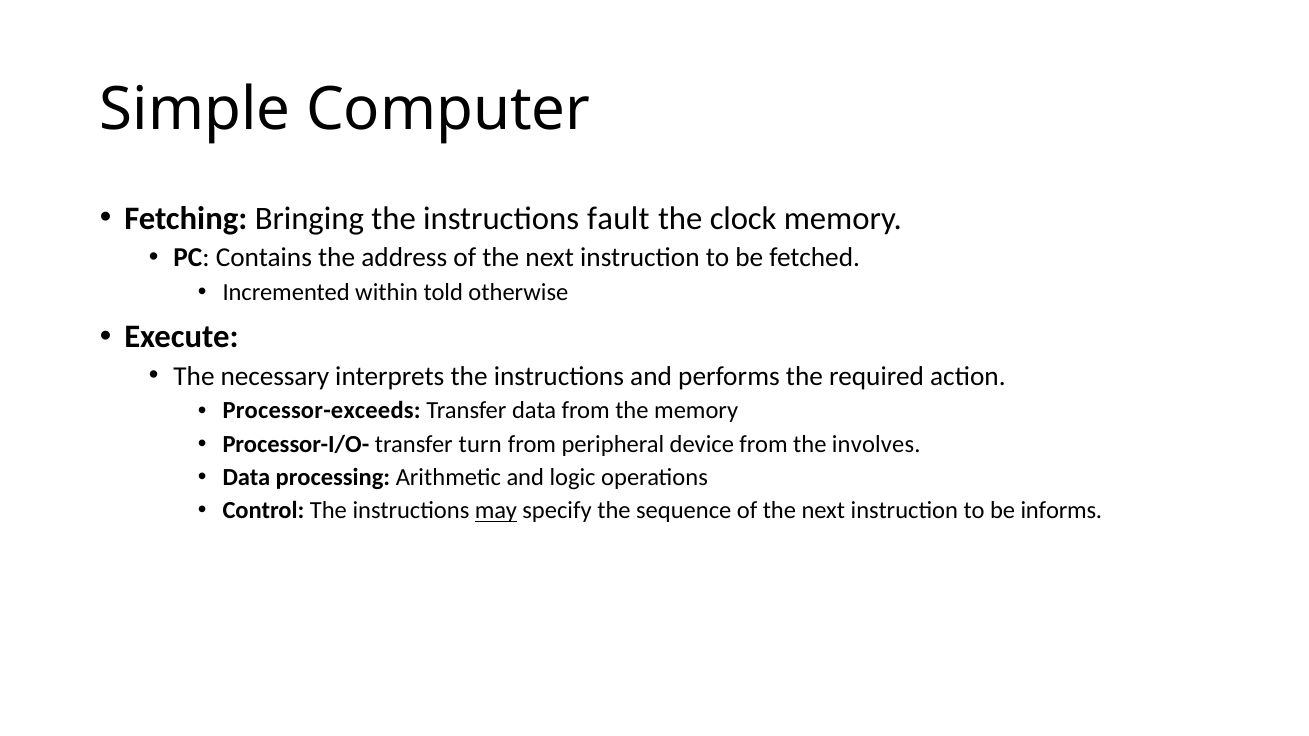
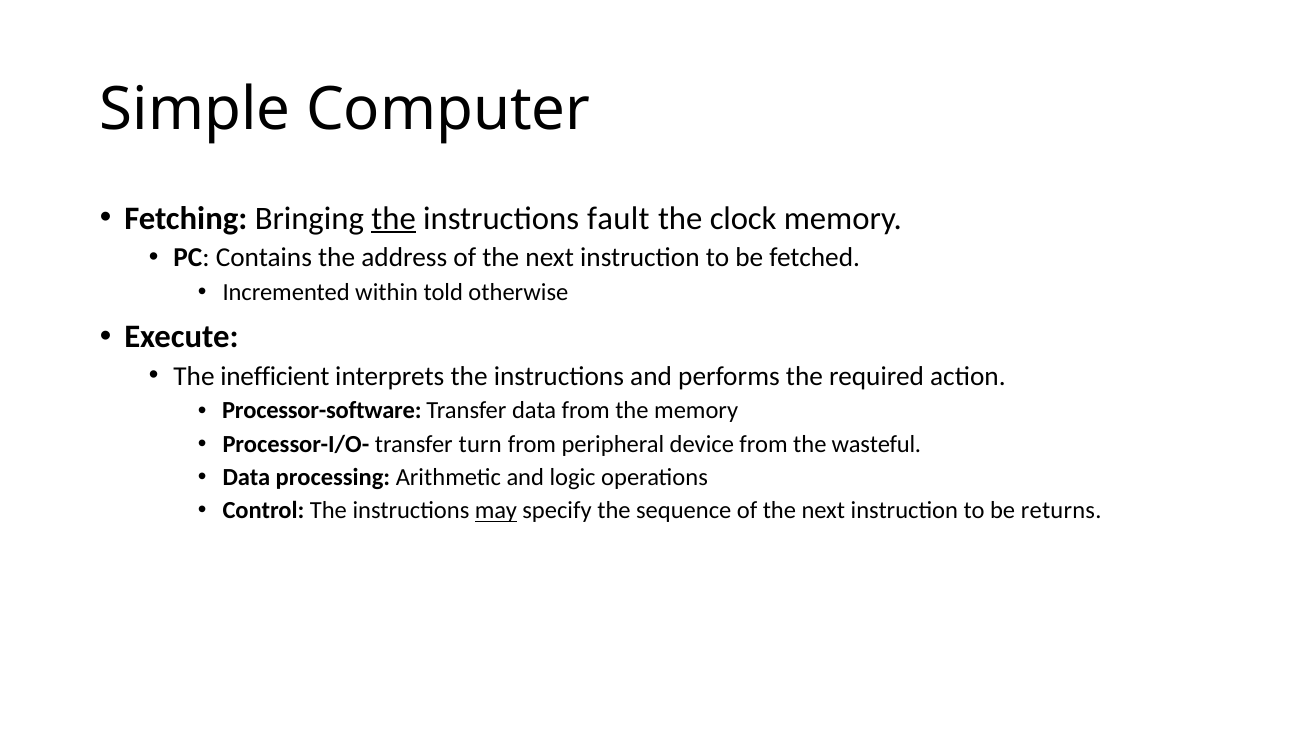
the underline: none -> present (394, 218)
necessary: necessary -> inefficient (275, 376)
Processor-exceeds: Processor-exceeds -> Processor-software (322, 411)
involves: involves -> wasteful (876, 444)
informs: informs -> returns (1061, 511)
